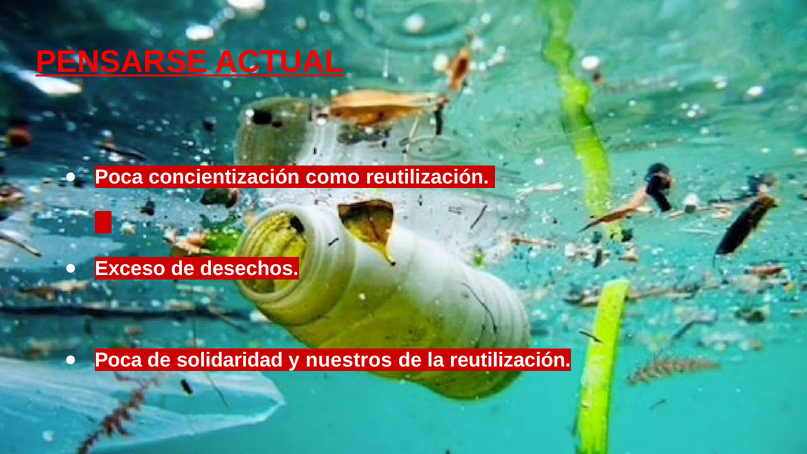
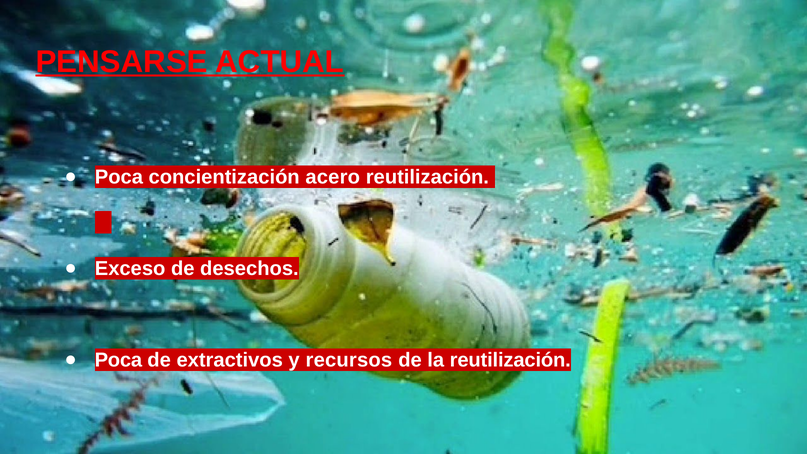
como: como -> acero (333, 177)
solidaridad: solidaridad -> extractivos (230, 360)
nuestros: nuestros -> recursos (349, 360)
